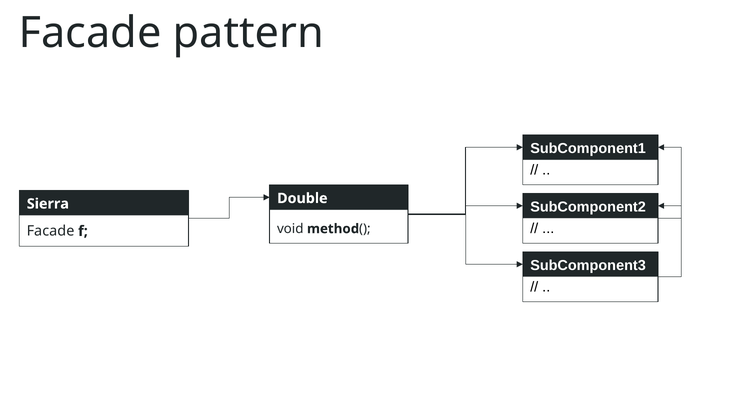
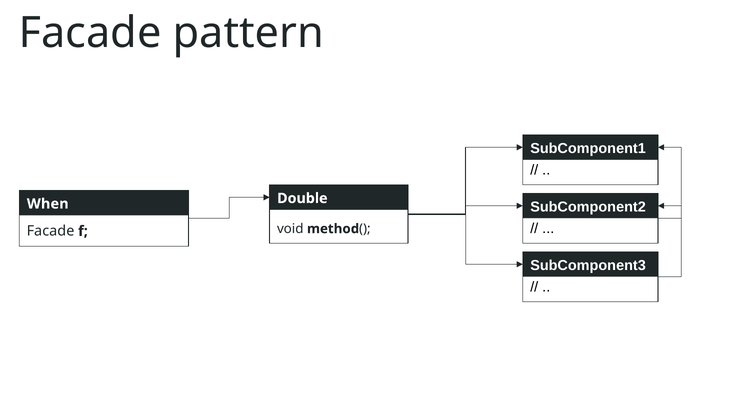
Sierra: Sierra -> When (48, 204)
